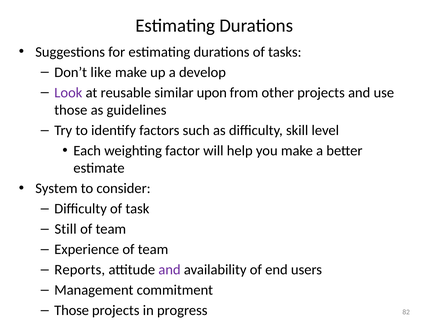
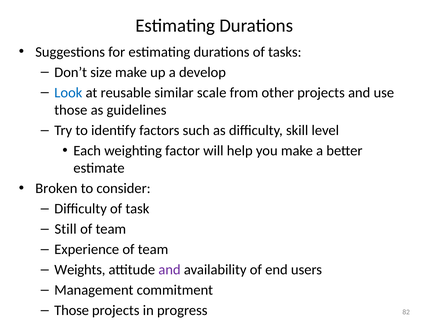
like: like -> size (101, 72)
Look colour: purple -> blue (68, 93)
upon: upon -> scale (212, 93)
System: System -> Broken (56, 188)
Reports: Reports -> Weights (80, 270)
